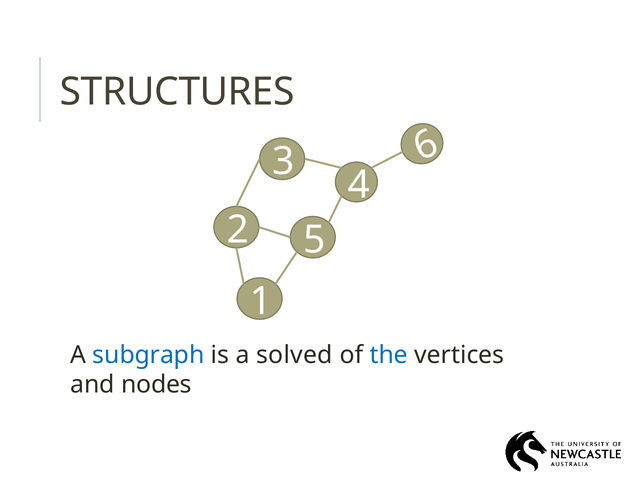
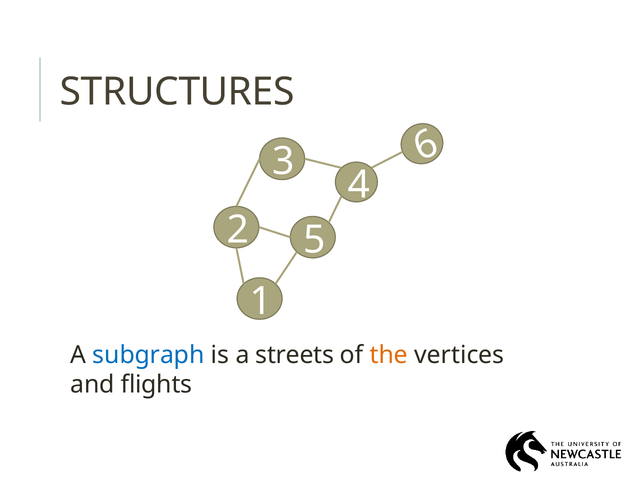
solved: solved -> streets (295, 355)
the colour: blue -> orange (389, 355)
nodes: nodes -> flights (156, 385)
